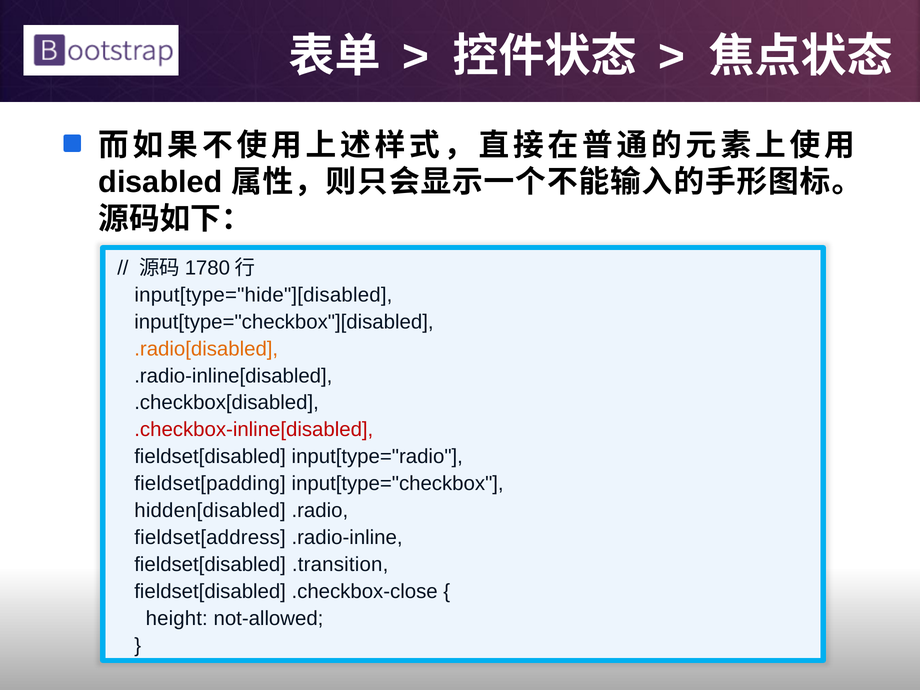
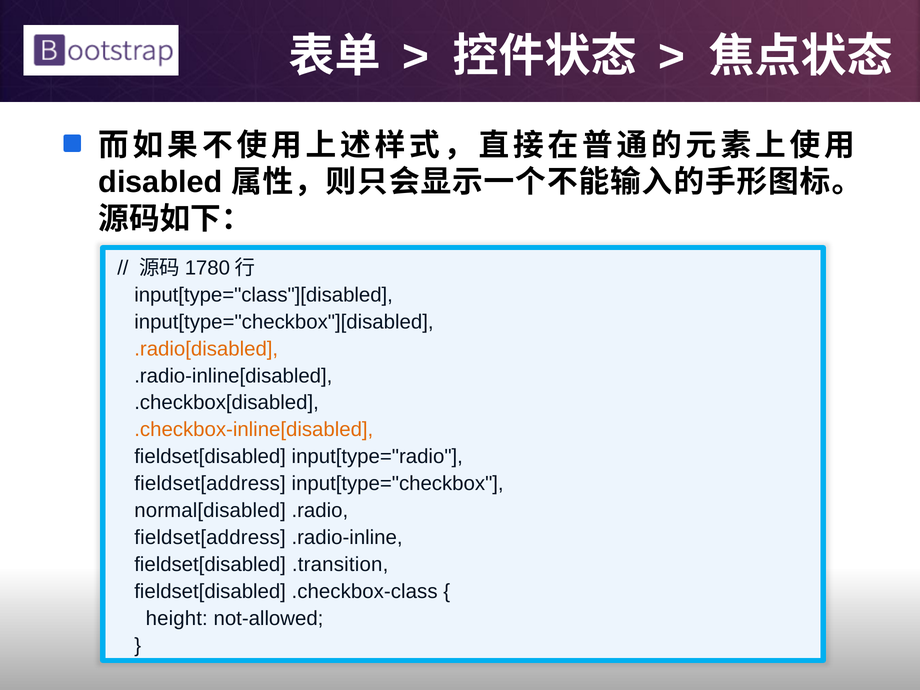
input[type="hide"][disabled: input[type="hide"][disabled -> input[type="class"][disabled (264, 295)
.checkbox-inline[disabled colour: red -> orange (254, 430)
fieldset[padding: fieldset[padding -> fieldset[address (210, 484)
hidden[disabled: hidden[disabled -> normal[disabled (210, 511)
.checkbox-close: .checkbox-close -> .checkbox-class (365, 591)
